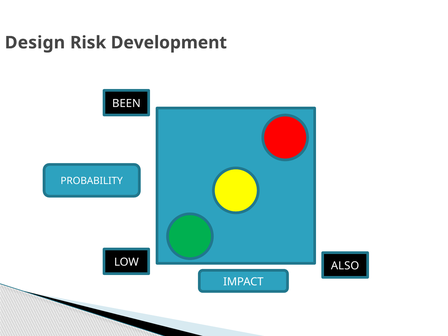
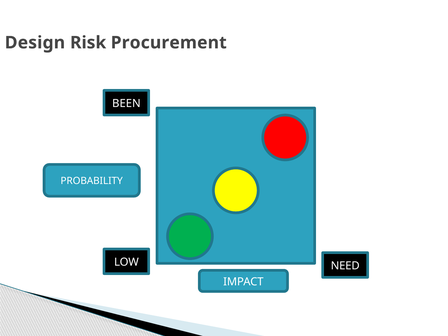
Development: Development -> Procurement (169, 43)
ALSO: ALSO -> NEED (345, 266)
